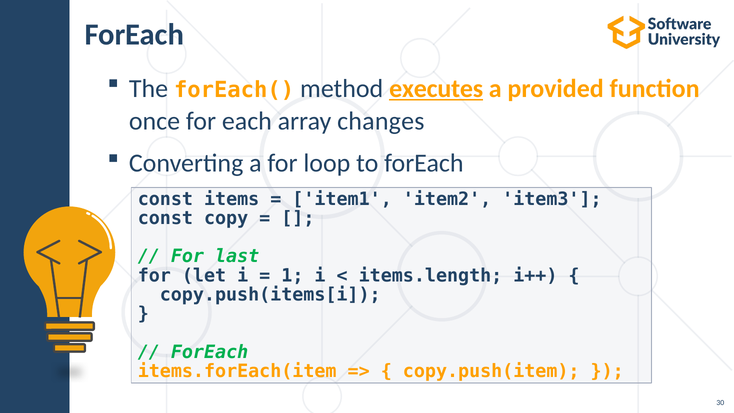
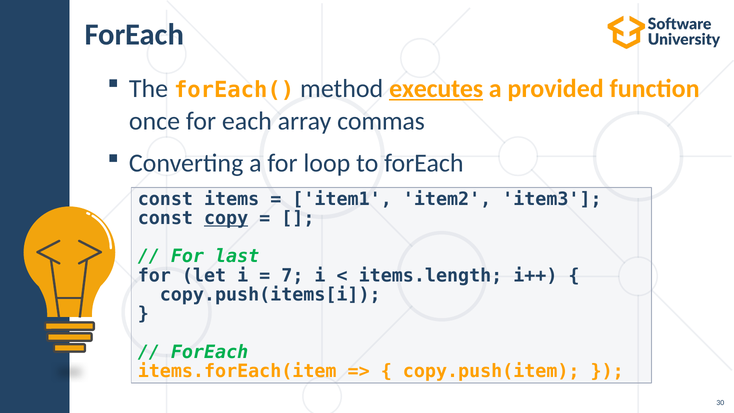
changes: changes -> commas (381, 121)
copy underline: none -> present (226, 218)
1: 1 -> 7 (292, 275)
